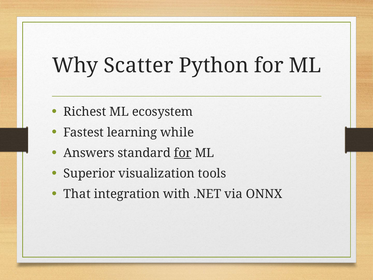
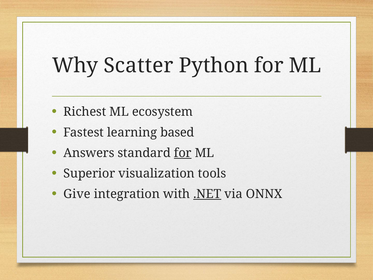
while: while -> based (177, 132)
That: That -> Give (77, 194)
.NET underline: none -> present (207, 194)
